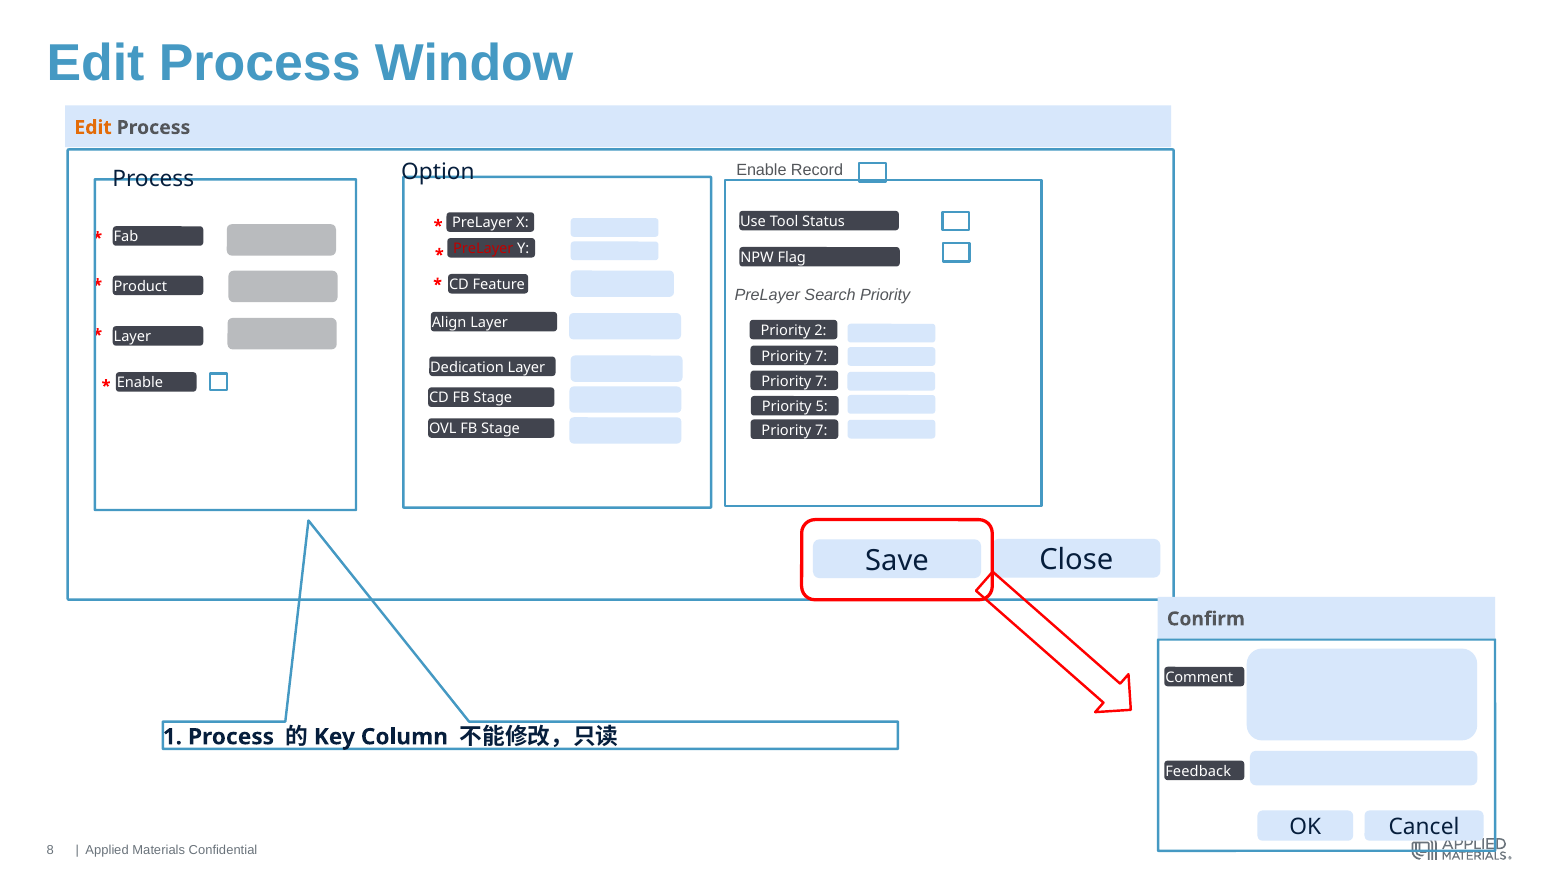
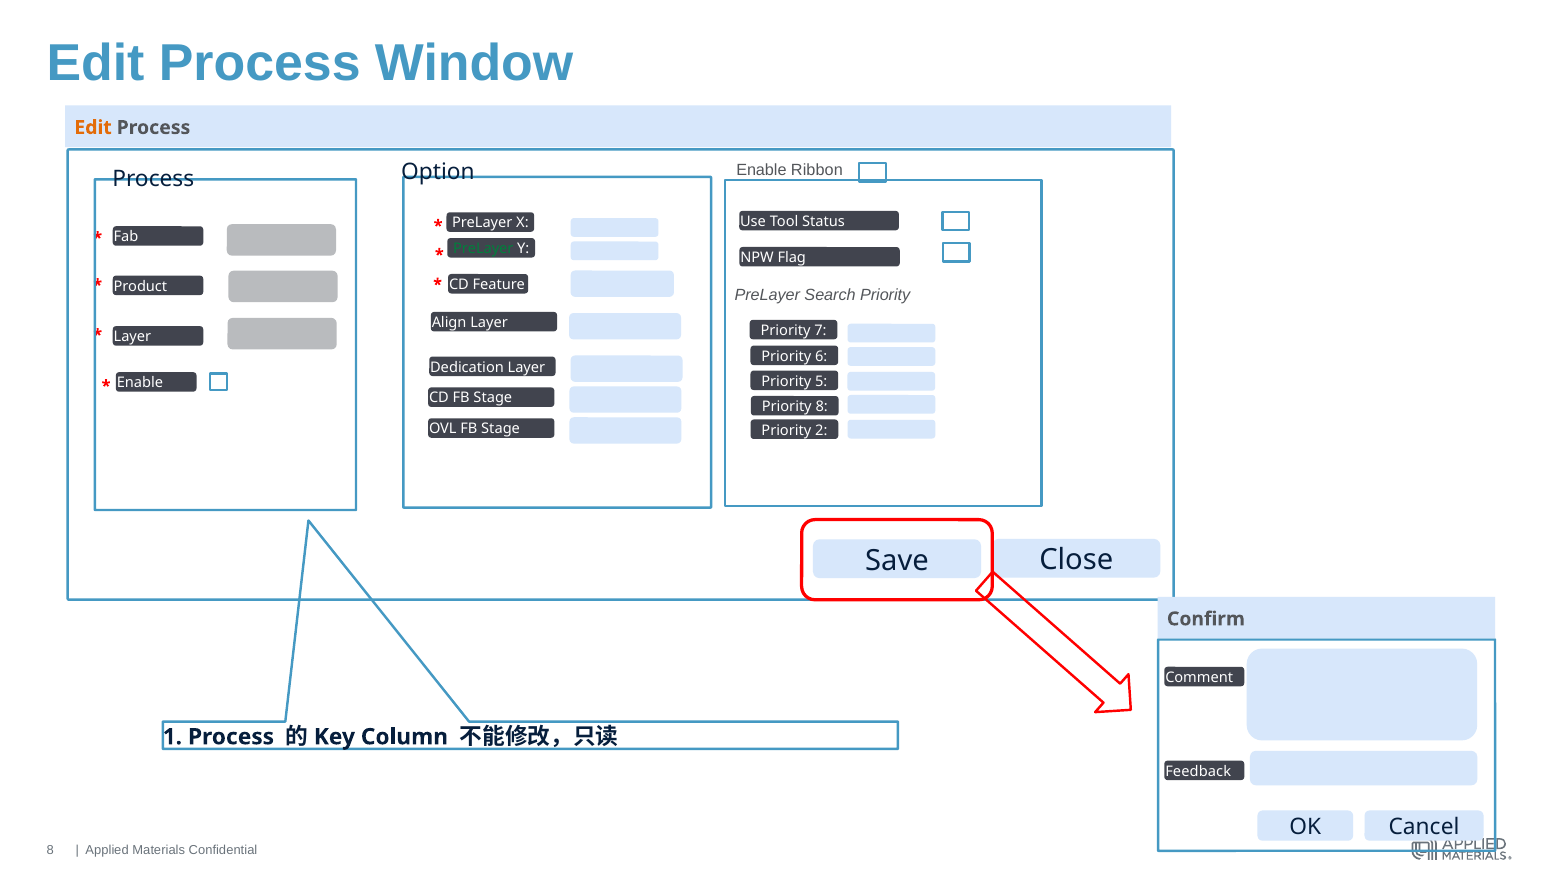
Record: Record -> Ribbon (817, 170)
PreLayer colour: red -> green (483, 249)
2: 2 -> 7 (820, 331)
7: 7 -> 6 (821, 356)
7: 7 -> 5 (821, 381)
Priority 5: 5 -> 8 (822, 407)
7: 7 -> 2 (821, 430)
